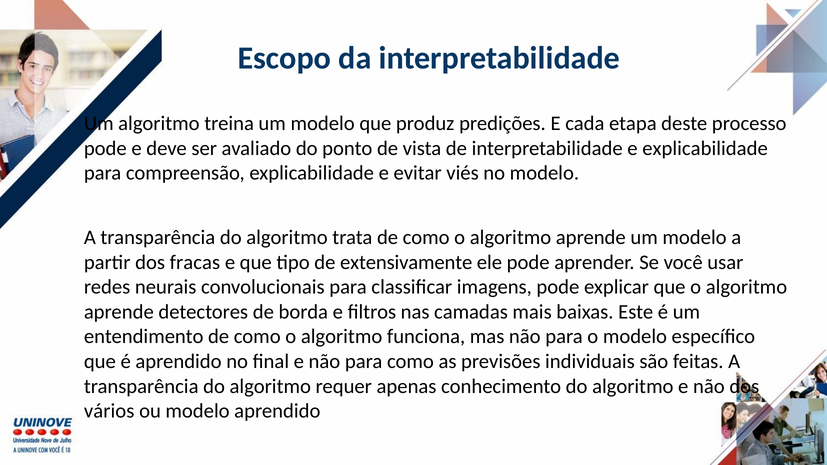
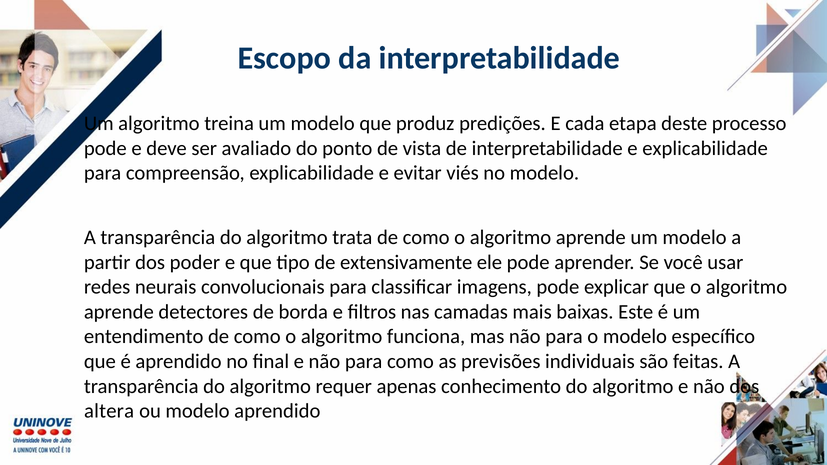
fracas: fracas -> poder (195, 262)
vários: vários -> altera (109, 411)
